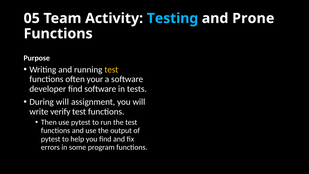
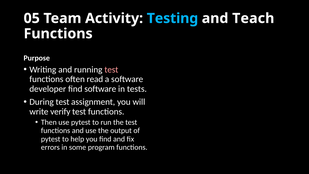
Prone: Prone -> Teach (253, 18)
test colour: yellow -> pink (111, 69)
your: your -> read (95, 79)
During will: will -> test (63, 102)
